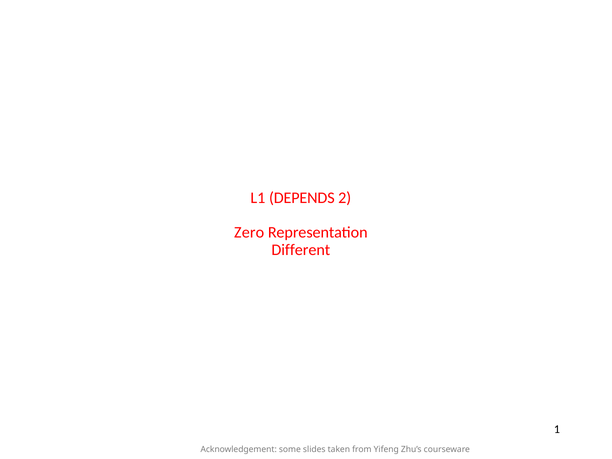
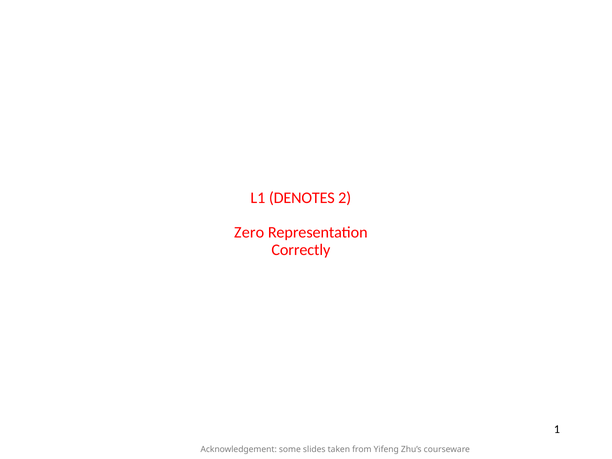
DEPENDS: DEPENDS -> DENOTES (302, 198)
Different: Different -> Correctly (301, 250)
